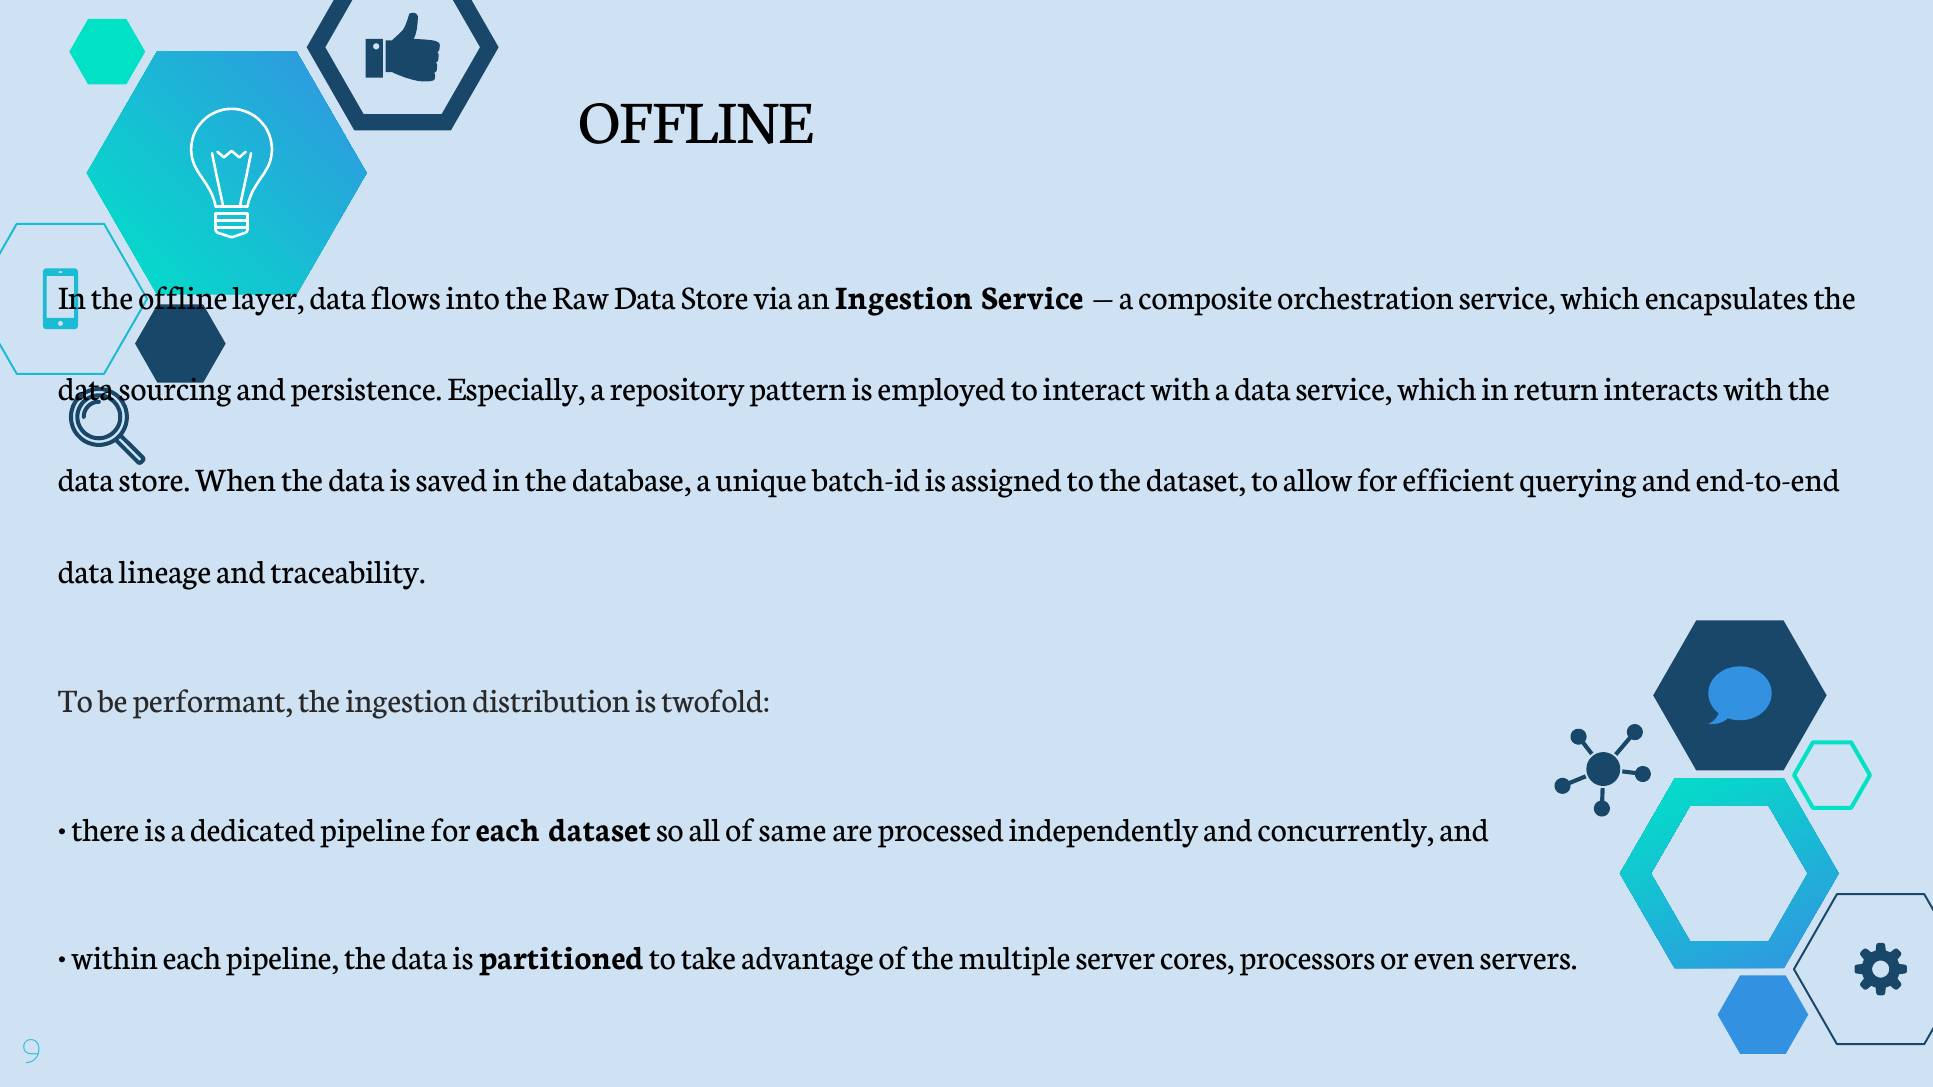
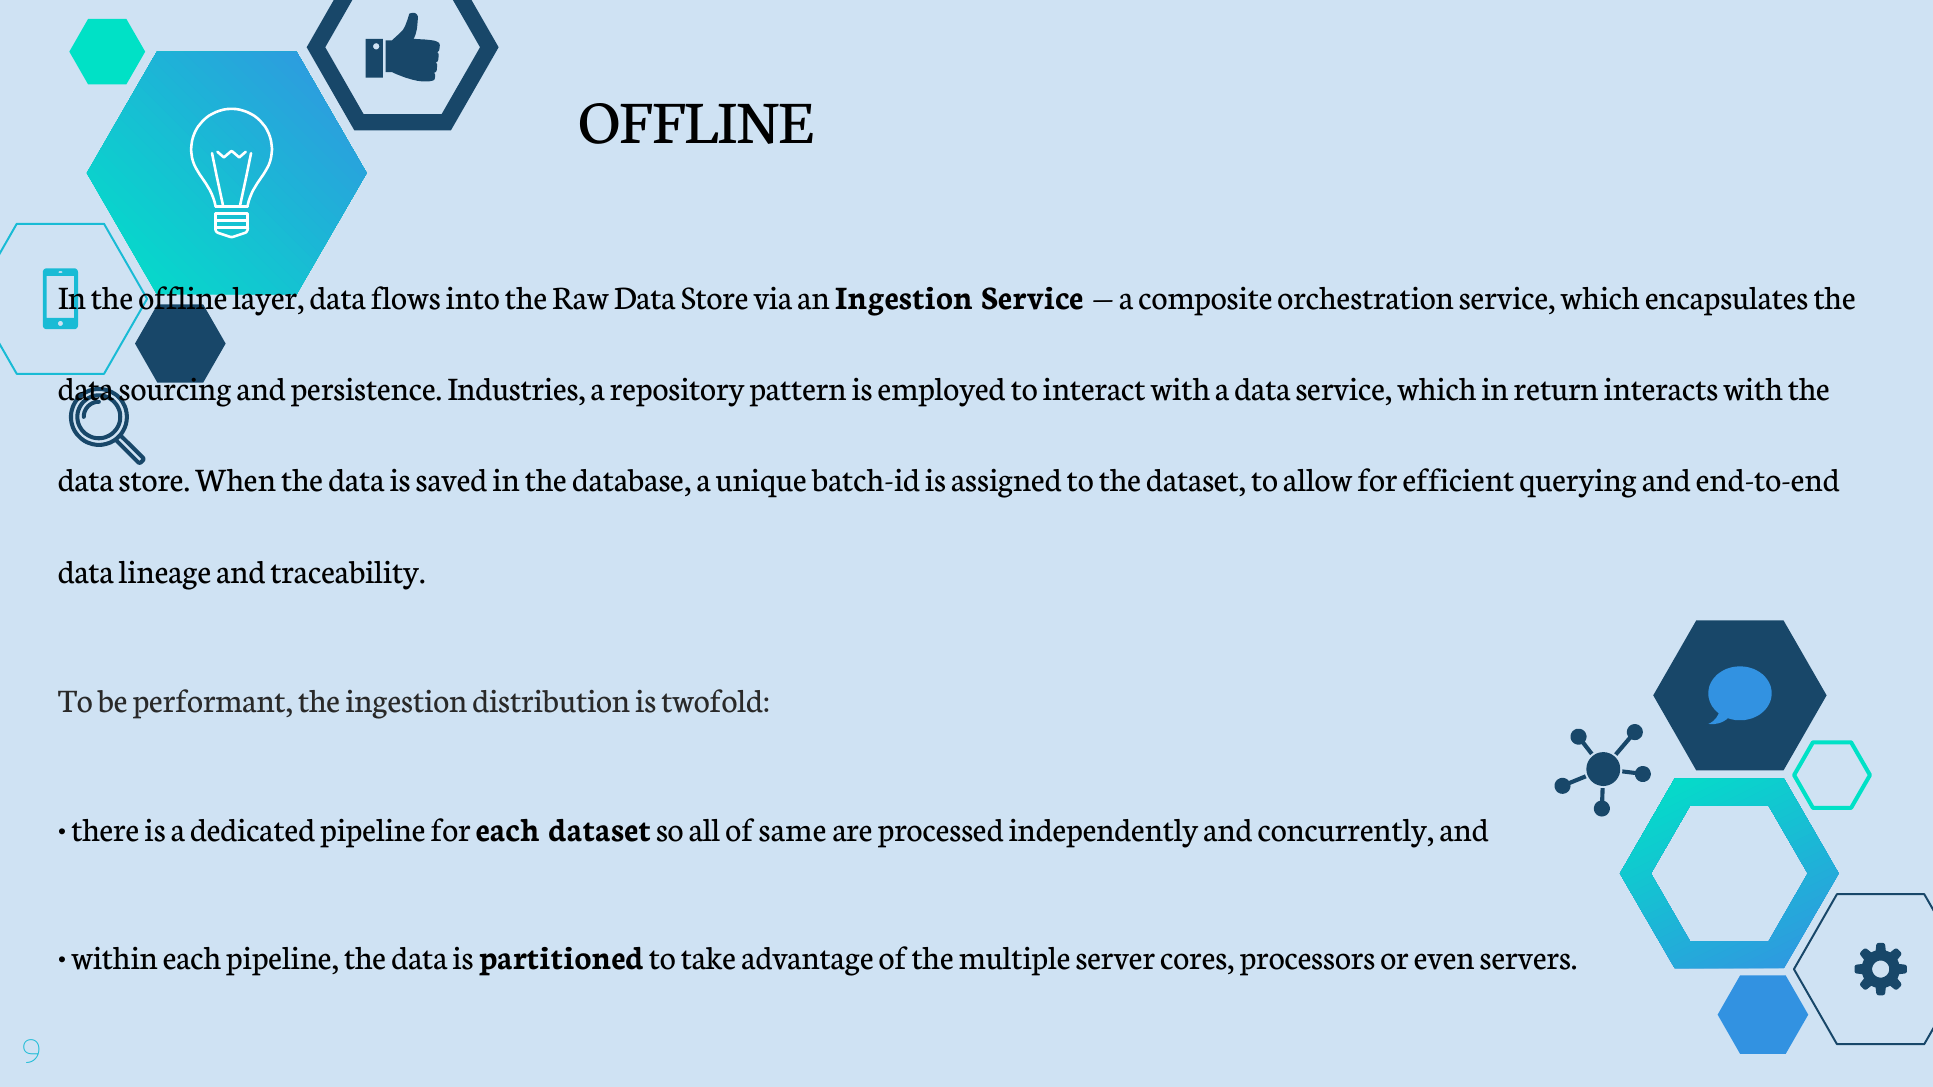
Especially: Especially -> Industries (517, 389)
